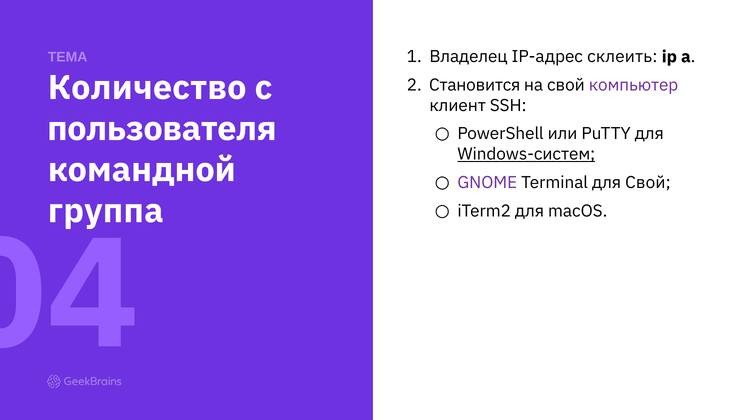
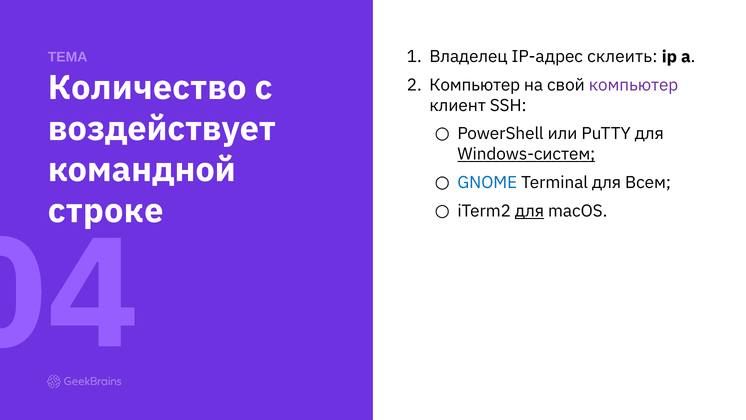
Становится: Становится -> Компьютер (475, 85)
пользователя: пользователя -> воздействует (162, 129)
GNOME colour: purple -> blue (487, 182)
для Свой: Свой -> Всем (648, 182)
группа: группа -> строке (106, 211)
для underline: none -> present (529, 211)
